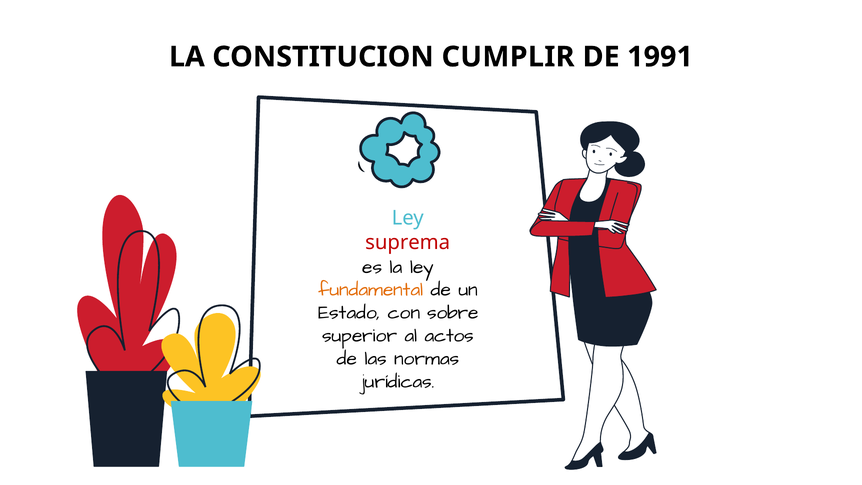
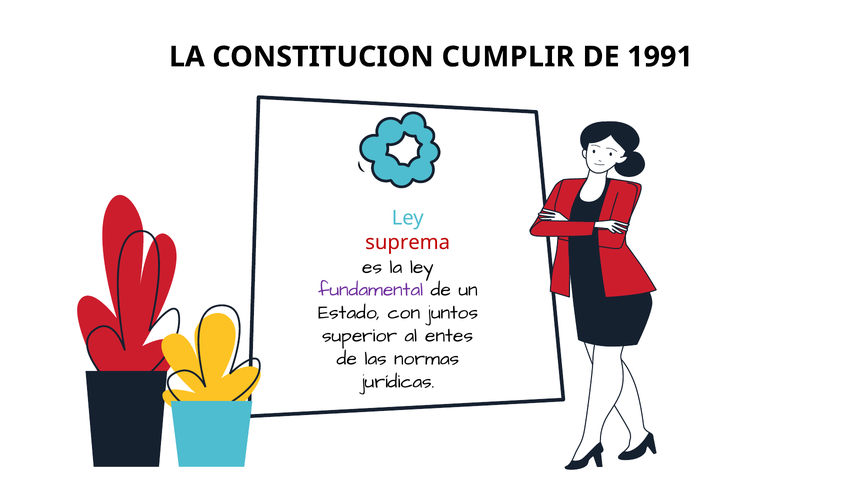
fundamental colour: orange -> purple (371, 290)
sobre: sobre -> juntos (453, 313)
actos: actos -> entes (449, 336)
